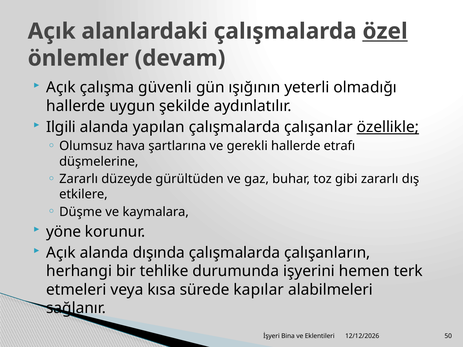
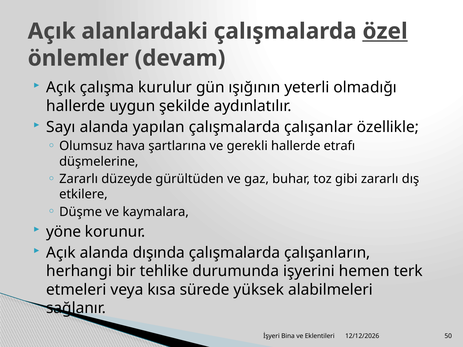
güvenli: güvenli -> kurulur (165, 88)
Ilgili: Ilgili -> Sayı (61, 127)
özellikle underline: present -> none (388, 127)
kapılar: kapılar -> yüksek (259, 290)
